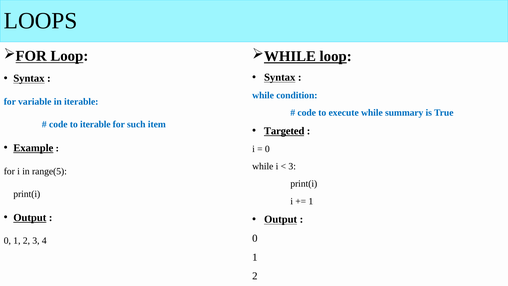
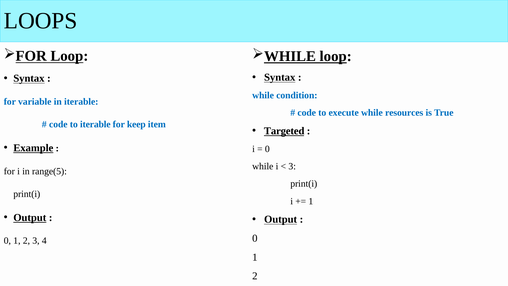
summary: summary -> resources (404, 113)
such: such -> keep (136, 124)
